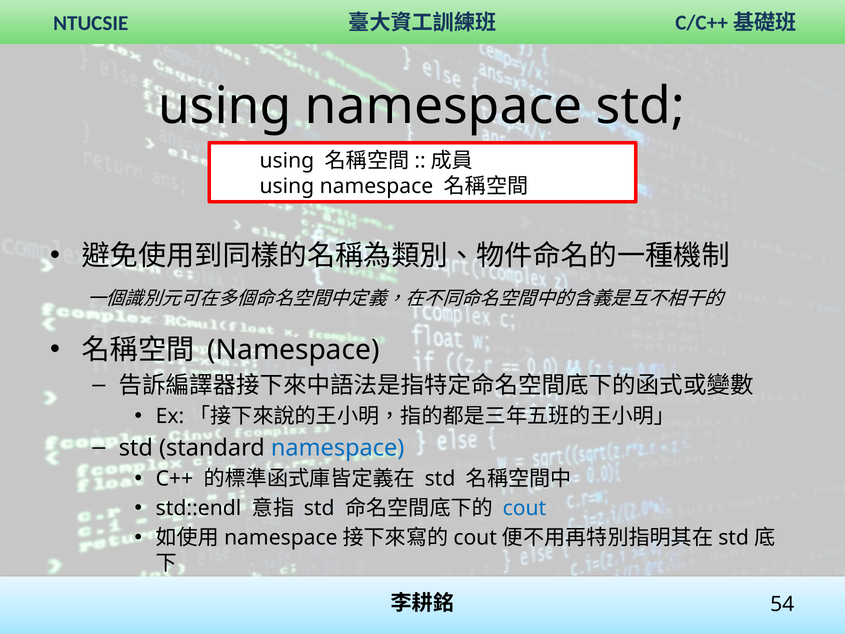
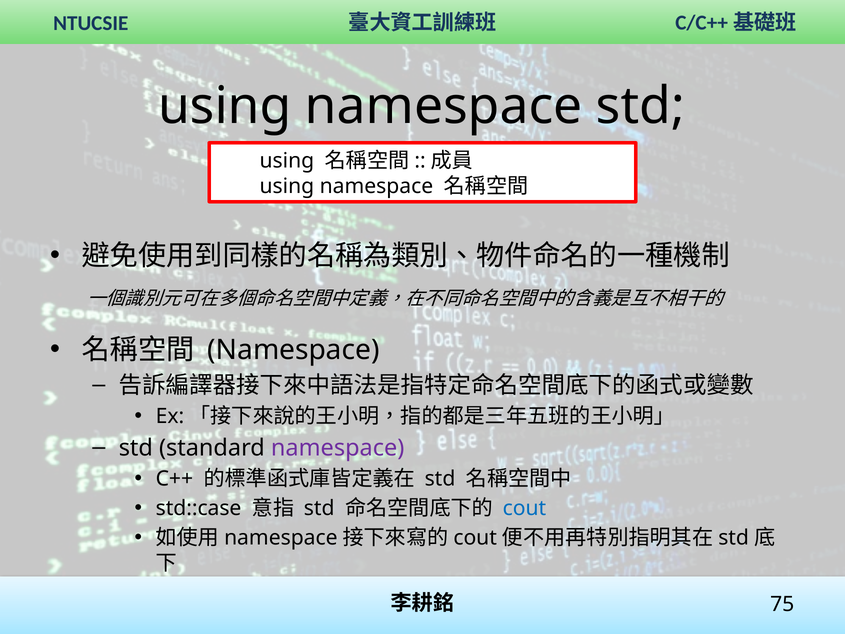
namespace colour: blue -> purple (338, 448)
std::endl: std::endl -> std::case (199, 508)
54: 54 -> 75 (782, 604)
